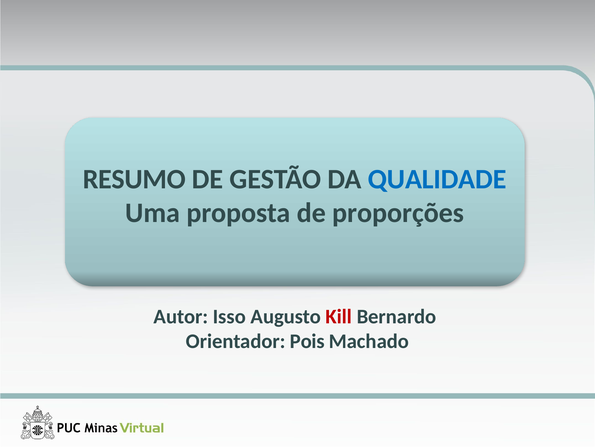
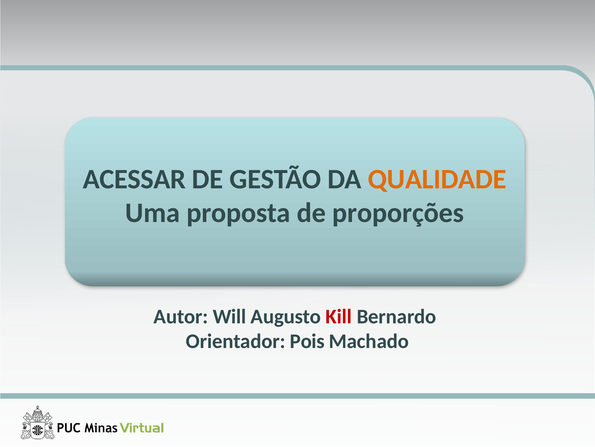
RESUMO: RESUMO -> ACESSAR (134, 179)
QUALIDADE colour: blue -> orange (437, 179)
Isso: Isso -> Will (229, 316)
